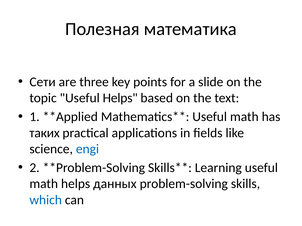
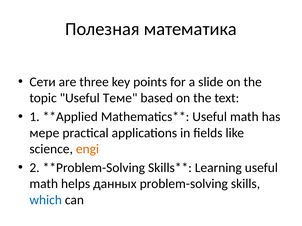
Useful Helps: Helps -> Теме (120, 98)
таких: таких -> мере (44, 133)
engi colour: blue -> orange (87, 149)
